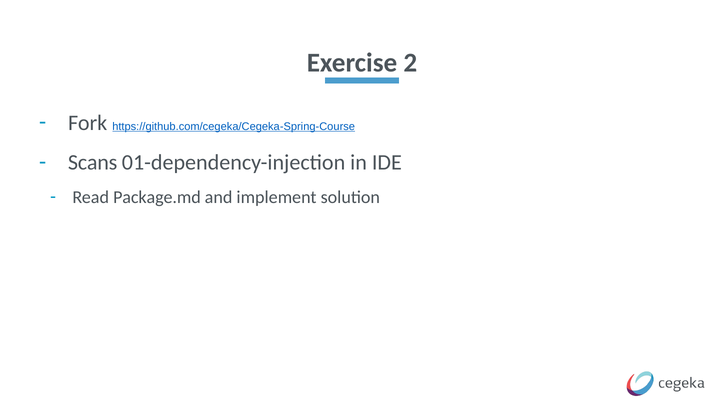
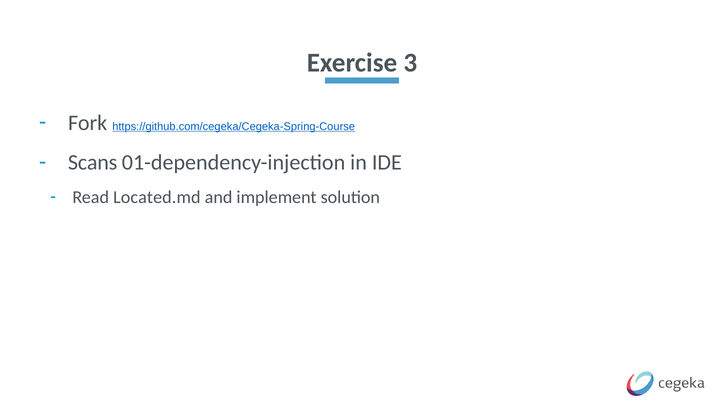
2: 2 -> 3 (410, 63)
Package.md: Package.md -> Located.md (157, 197)
